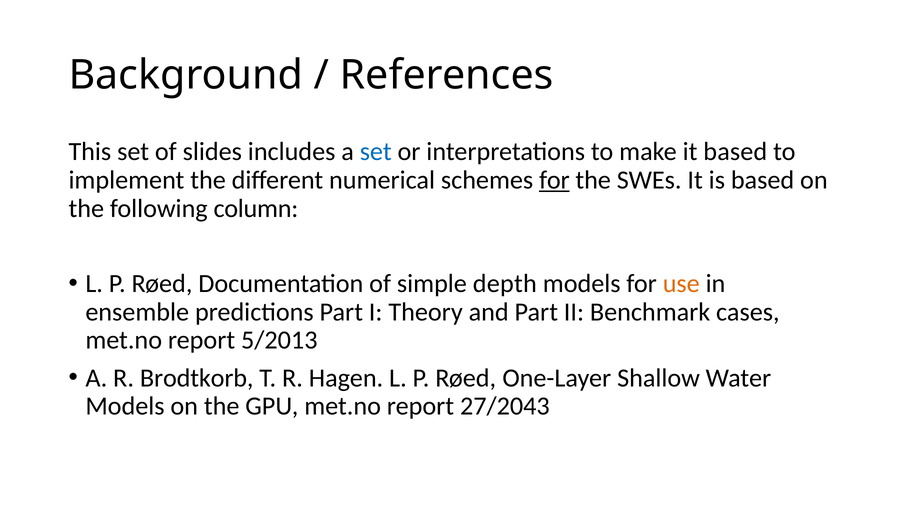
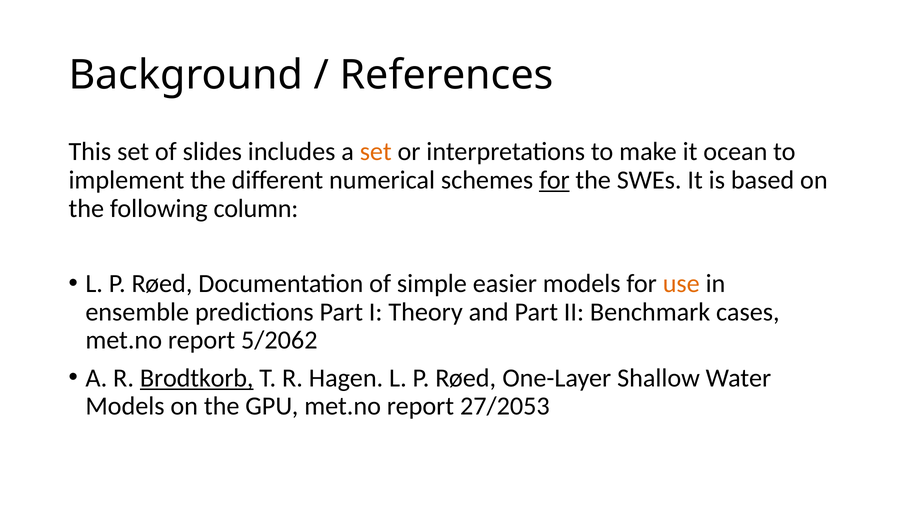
set colour: blue -> orange (376, 152)
it based: based -> ocean (735, 152)
depth: depth -> easier (505, 284)
5/2013: 5/2013 -> 5/2062 (279, 341)
Brodtkorb underline: none -> present (197, 378)
27/2043: 27/2043 -> 27/2053 (505, 407)
